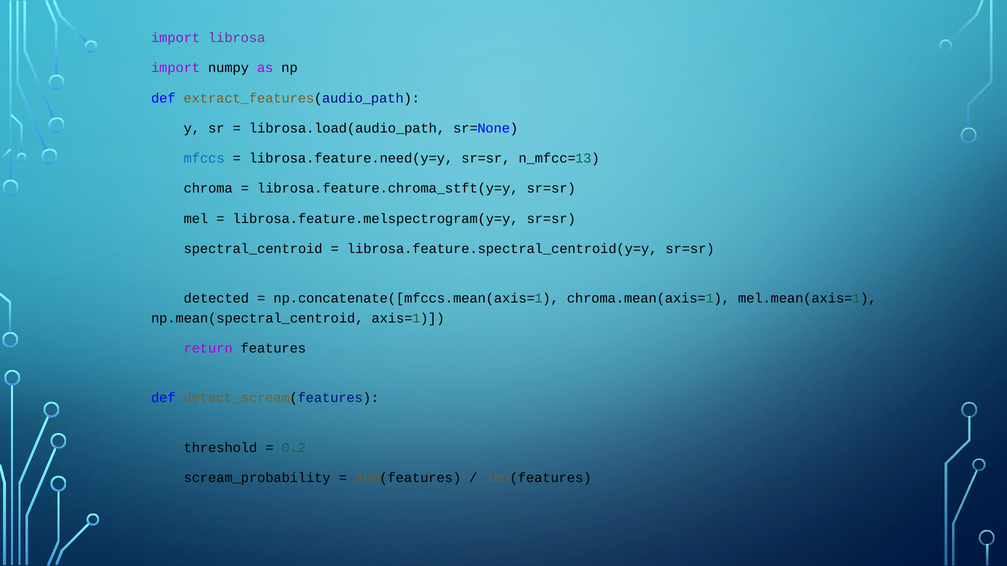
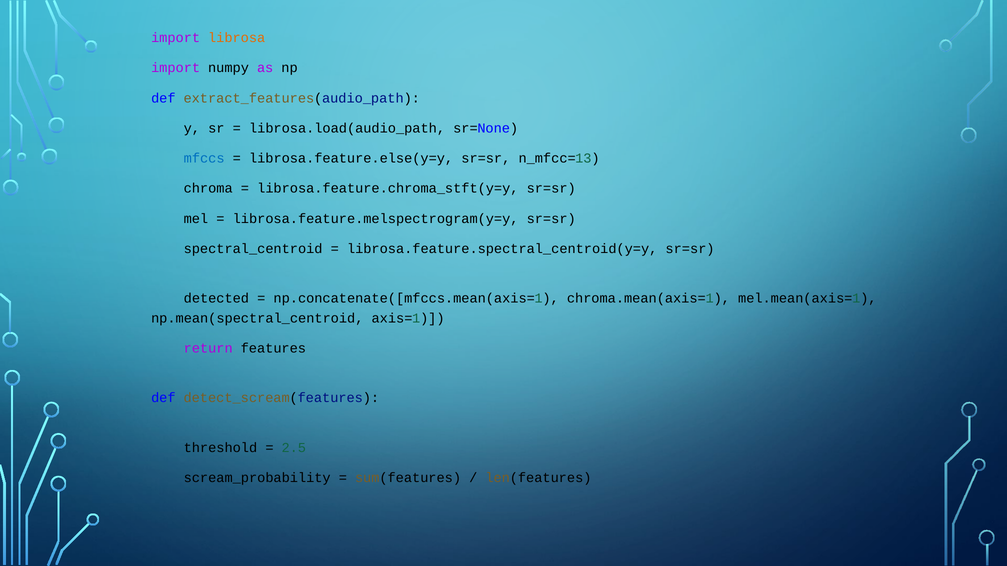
librosa colour: purple -> orange (237, 38)
librosa.feature.need(y=y: librosa.feature.need(y=y -> librosa.feature.else(y=y (351, 158)
0.2: 0.2 -> 2.5 (294, 448)
